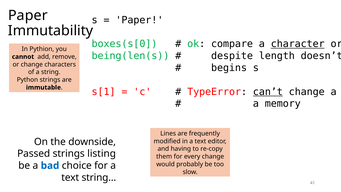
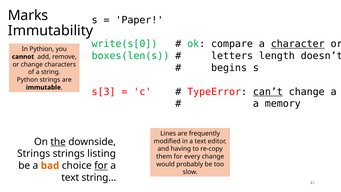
Paper: Paper -> Marks (28, 15)
boxes(s[0: boxes(s[0 -> write(s[0 (124, 44)
being(len(s: being(len(s -> boxes(len(s (130, 56)
despite: despite -> letters (232, 56)
s[1: s[1 -> s[3 (104, 92)
the underline: none -> present (58, 142)
Passed: Passed -> Strings (34, 154)
bad colour: blue -> orange (50, 165)
for underline: none -> present (101, 165)
